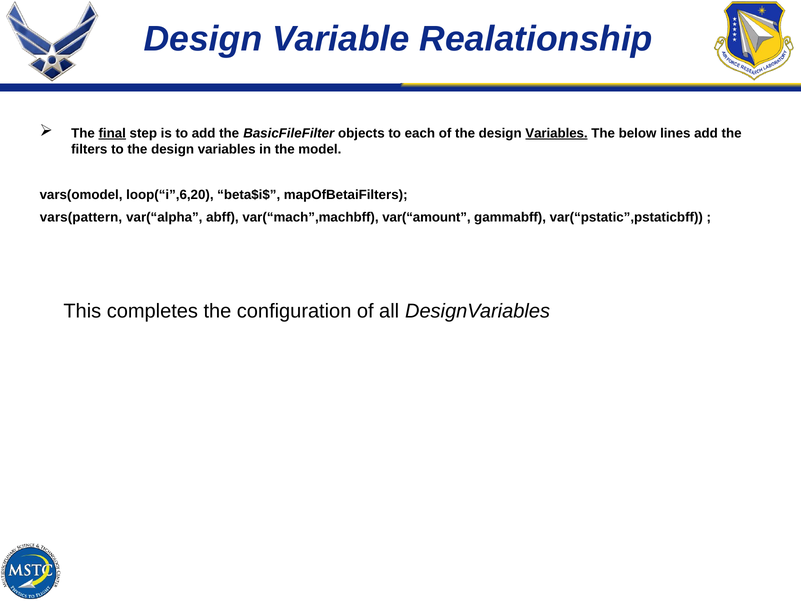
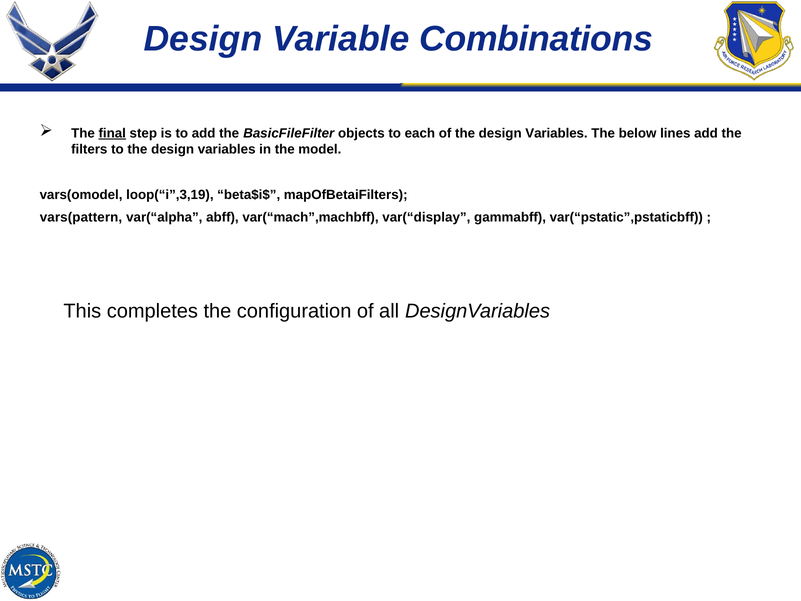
Realationship: Realationship -> Combinations (536, 39)
Variables underline: present -> none (556, 133)
loop(“i”,6,20: loop(“i”,6,20 -> loop(“i”,3,19 (170, 195)
var(“amount: var(“amount -> var(“display (426, 217)
